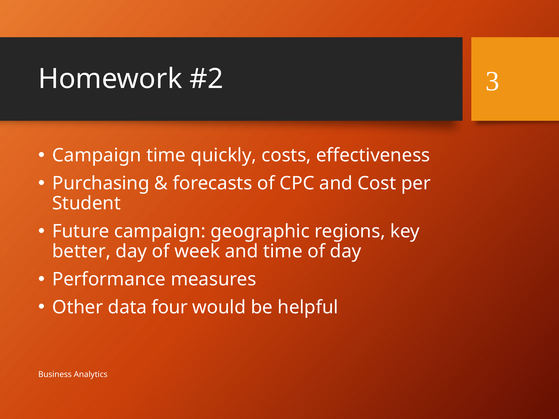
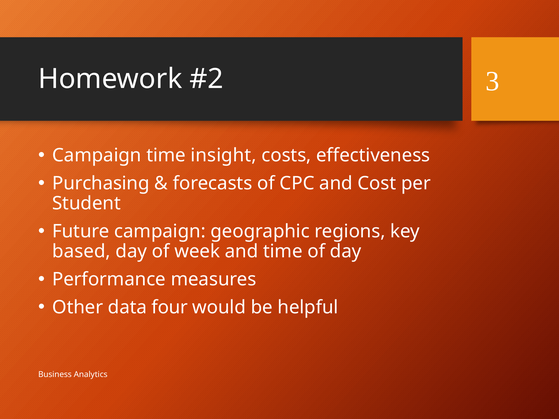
quickly: quickly -> insight (224, 156)
better: better -> based (81, 252)
